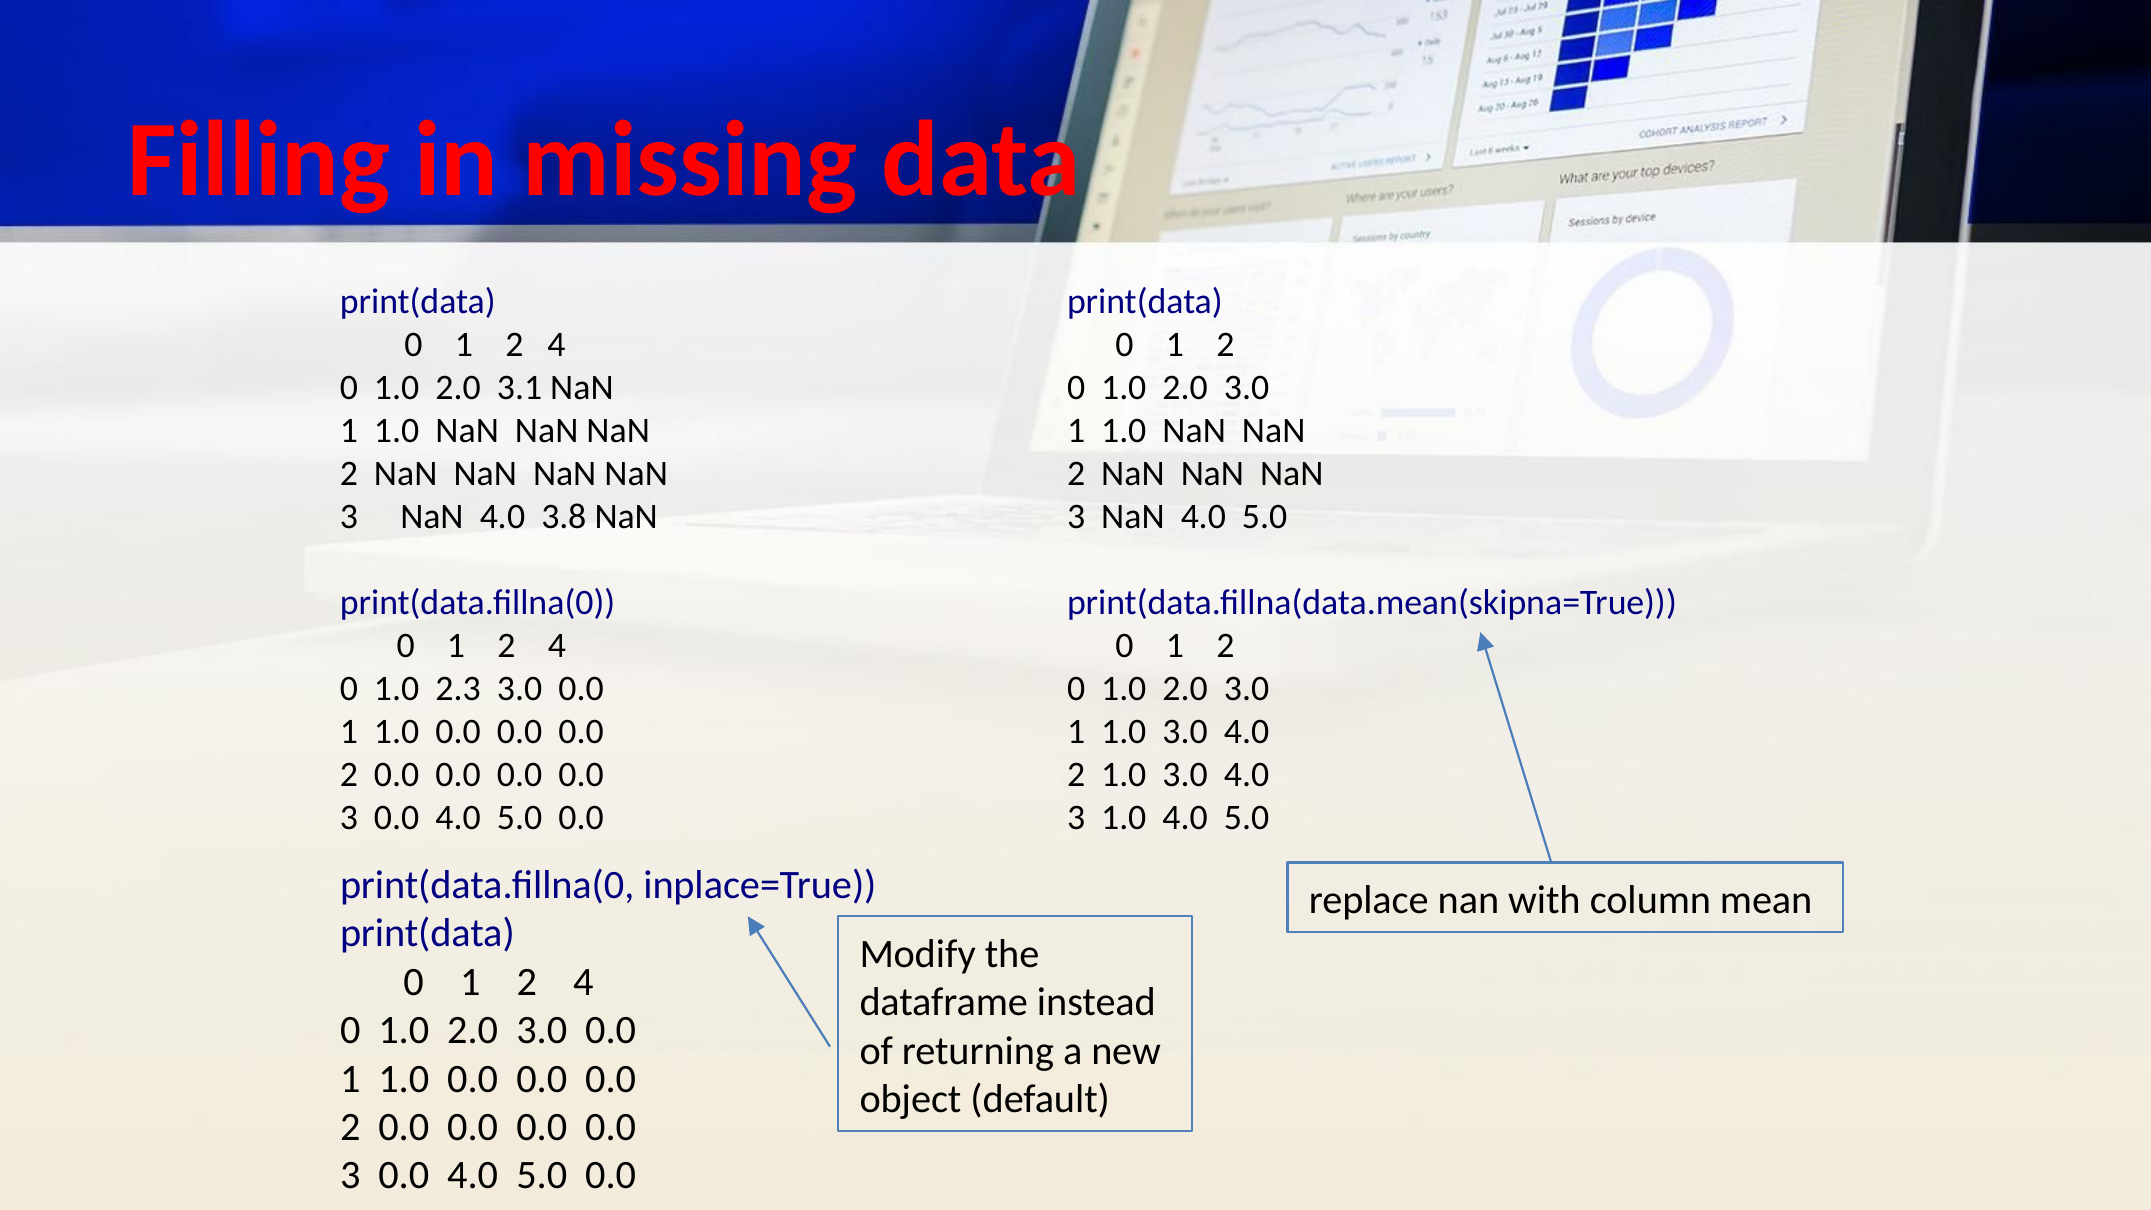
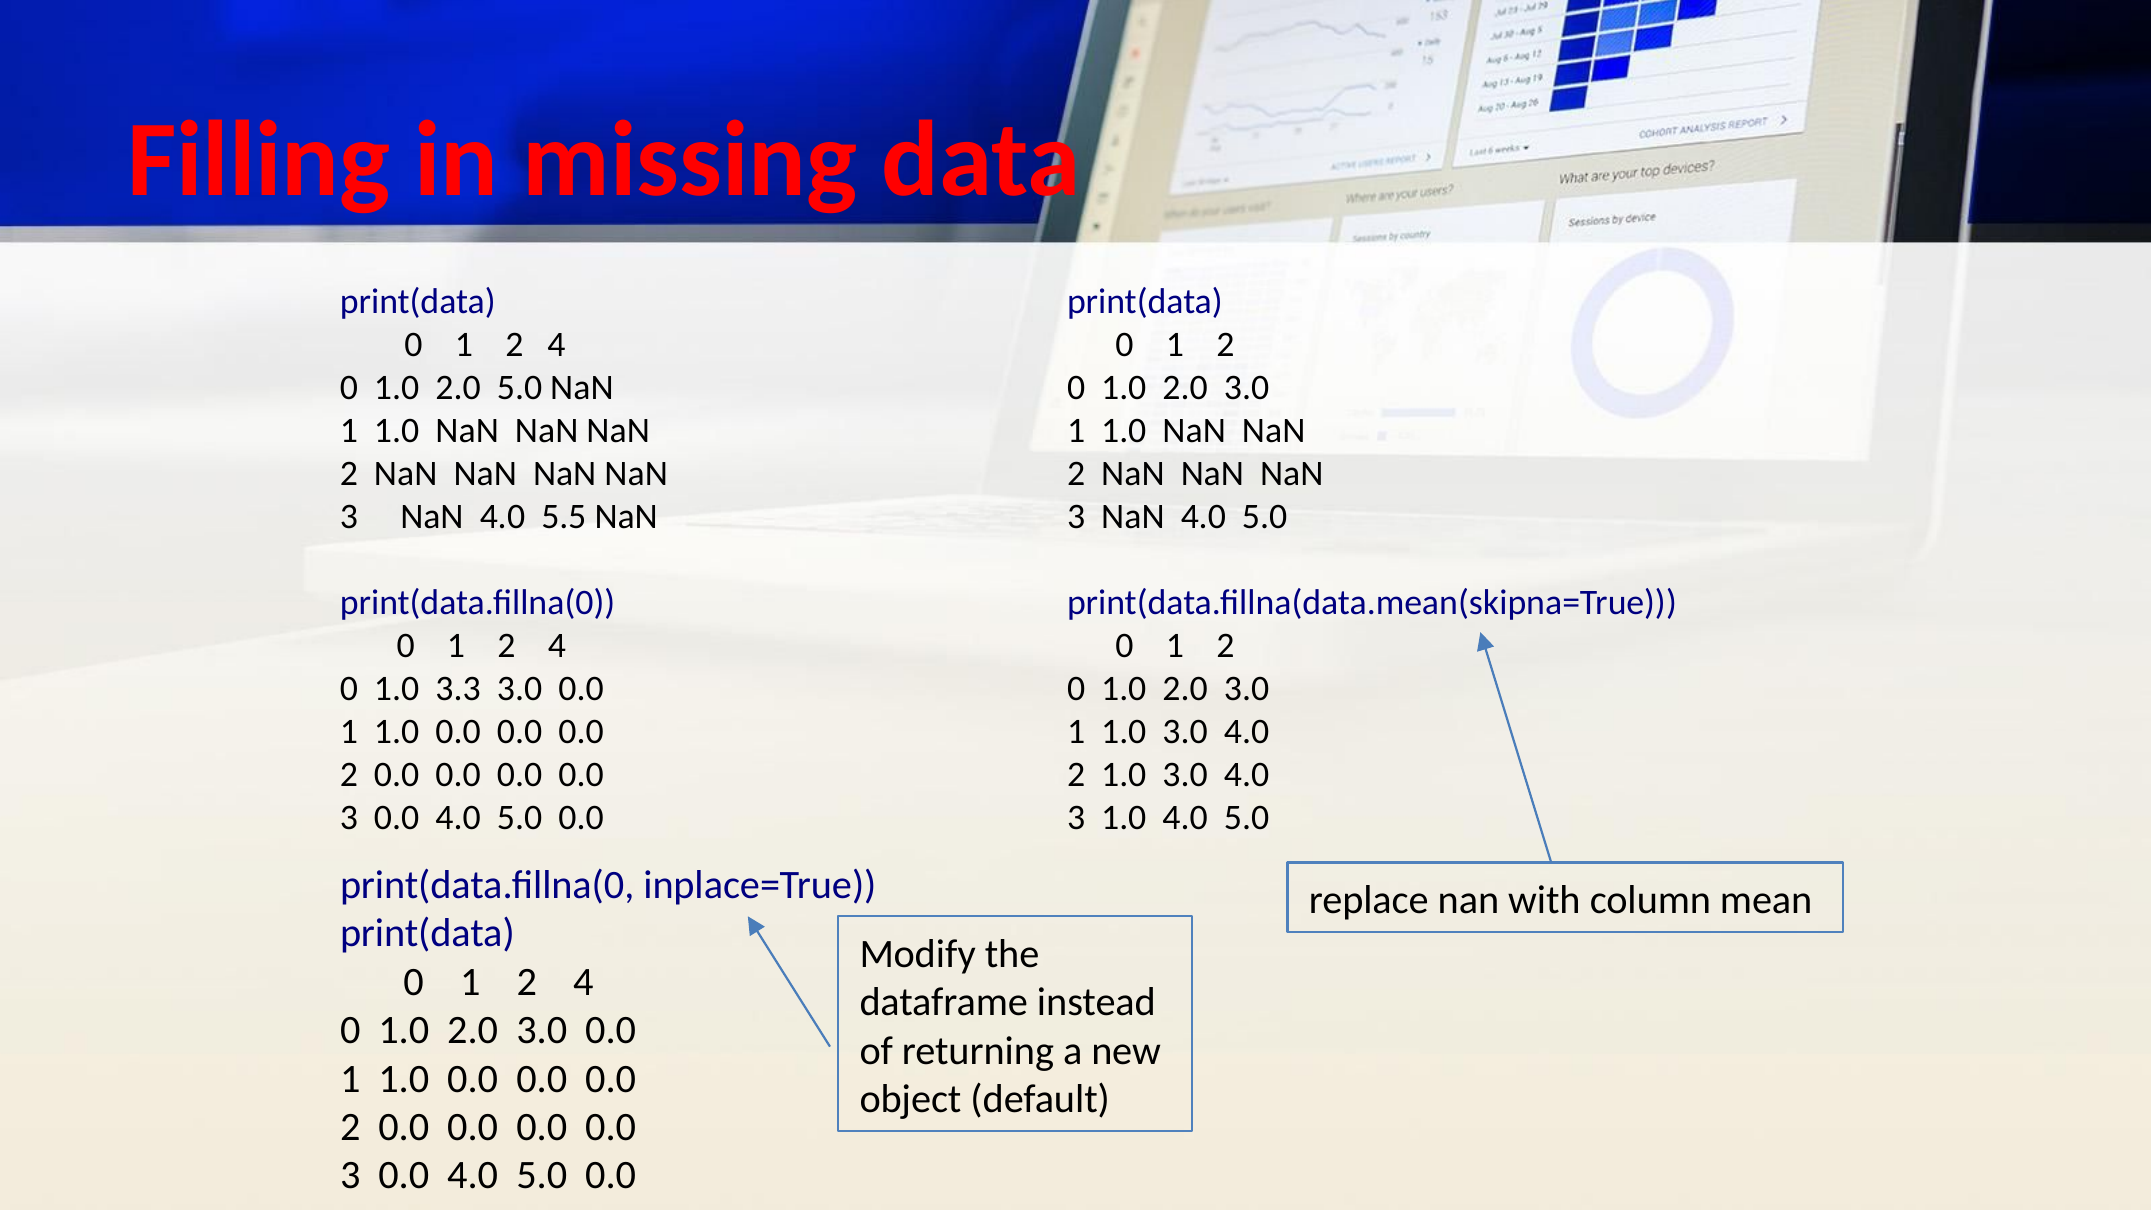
2.0 3.1: 3.1 -> 5.0 (520, 388)
3.8: 3.8 -> 5.5 (564, 517)
2.3: 2.3 -> 3.3 (458, 689)
